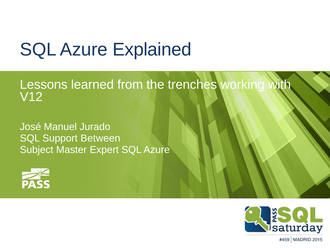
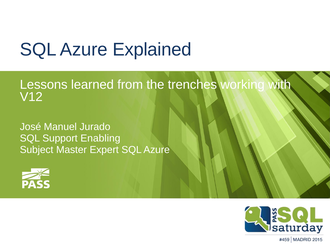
Between: Between -> Enabling (100, 138)
